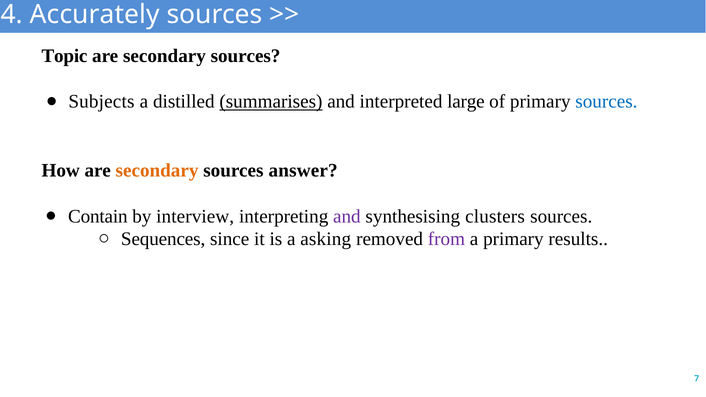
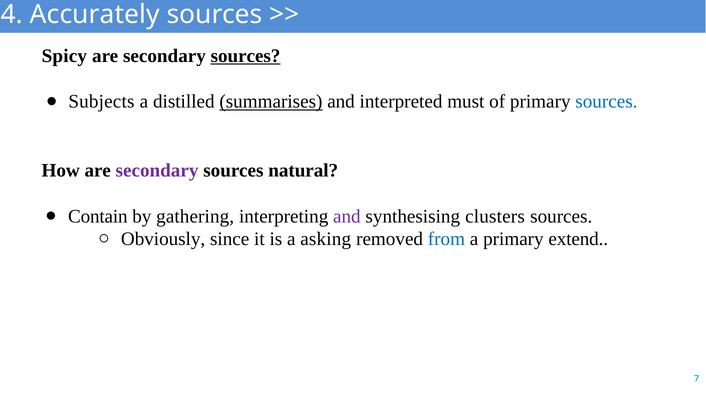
Topic: Topic -> Spicy (64, 56)
sources underline: none -> present (246, 56)
large: large -> must (466, 102)
secondary colour: orange -> purple (157, 170)
answer: answer -> natural (303, 170)
interview: interview -> gathering (195, 216)
Sequences: Sequences -> Obviously (163, 239)
from colour: purple -> blue (446, 239)
results: results -> extend (578, 239)
